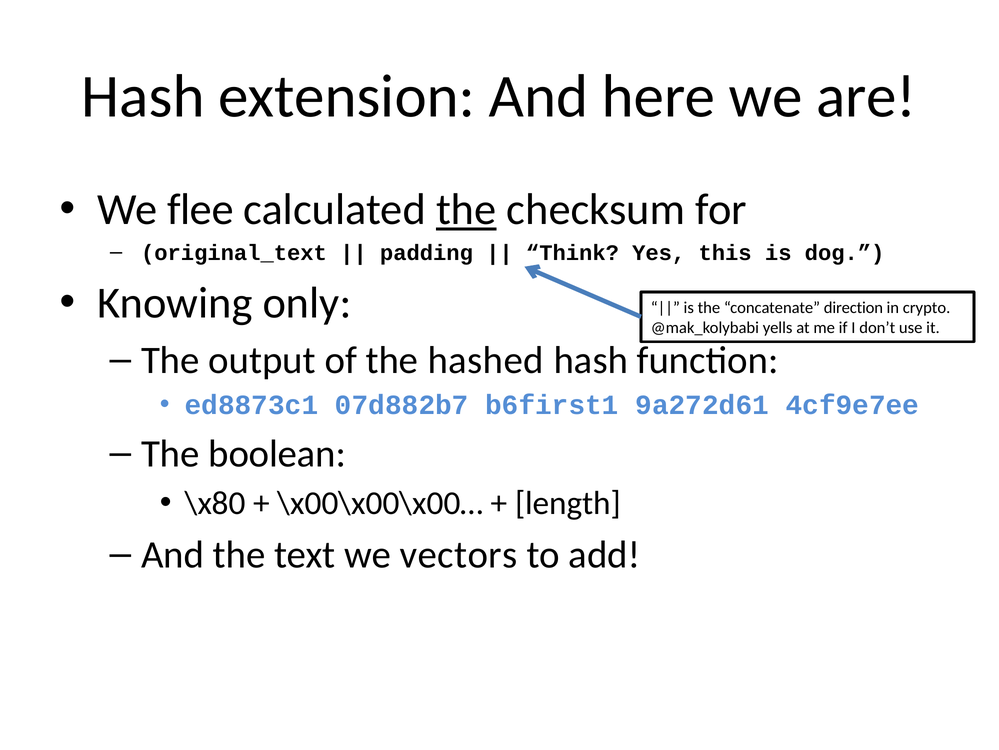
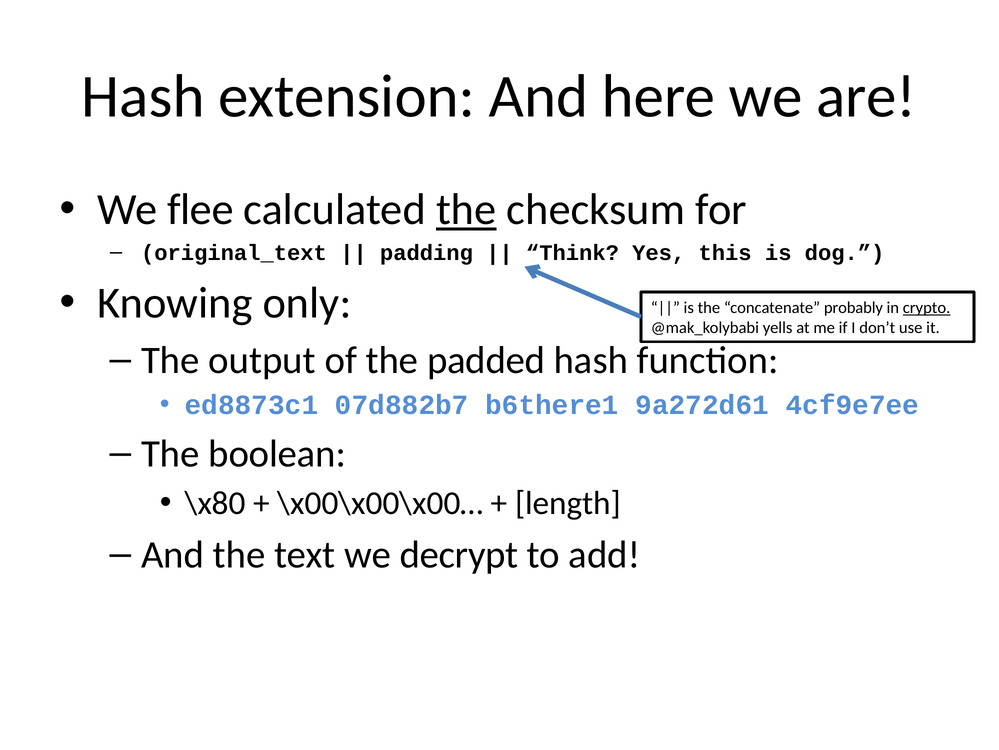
direction: direction -> probably (853, 308)
crypto underline: none -> present (927, 308)
hashed: hashed -> padded (486, 360)
b6first1: b6first1 -> b6there1 (552, 405)
vectors: vectors -> decrypt (459, 554)
